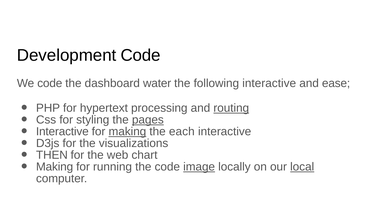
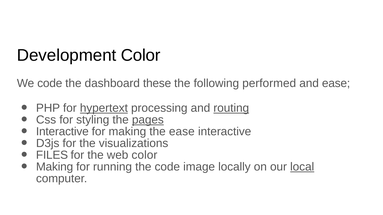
Development Code: Code -> Color (141, 55)
water: water -> these (157, 83)
following interactive: interactive -> performed (269, 83)
hypertext underline: none -> present (104, 108)
making underline: present -> none (127, 132)
the each: each -> ease (182, 132)
THEN: THEN -> FILES (52, 155)
web chart: chart -> color (144, 155)
image underline: present -> none (199, 167)
